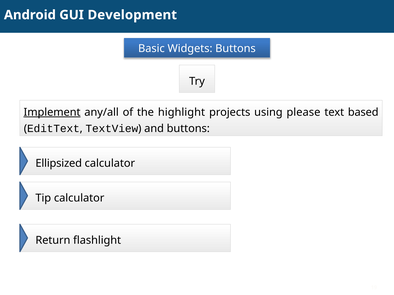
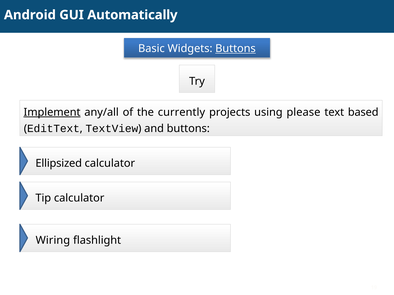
Development: Development -> Automatically (132, 15)
Buttons underline: none -> present (236, 49)
highlight: highlight -> currently (181, 112)
Return: Return -> Wiring (53, 241)
